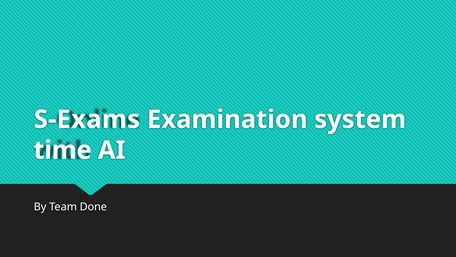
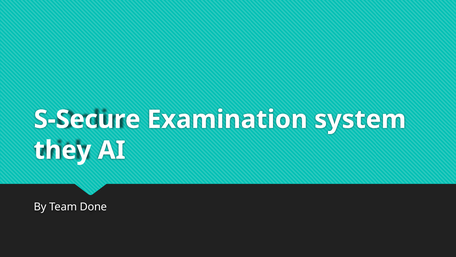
S-Exams: S-Exams -> S-Secure (87, 119)
time: time -> they (62, 150)
